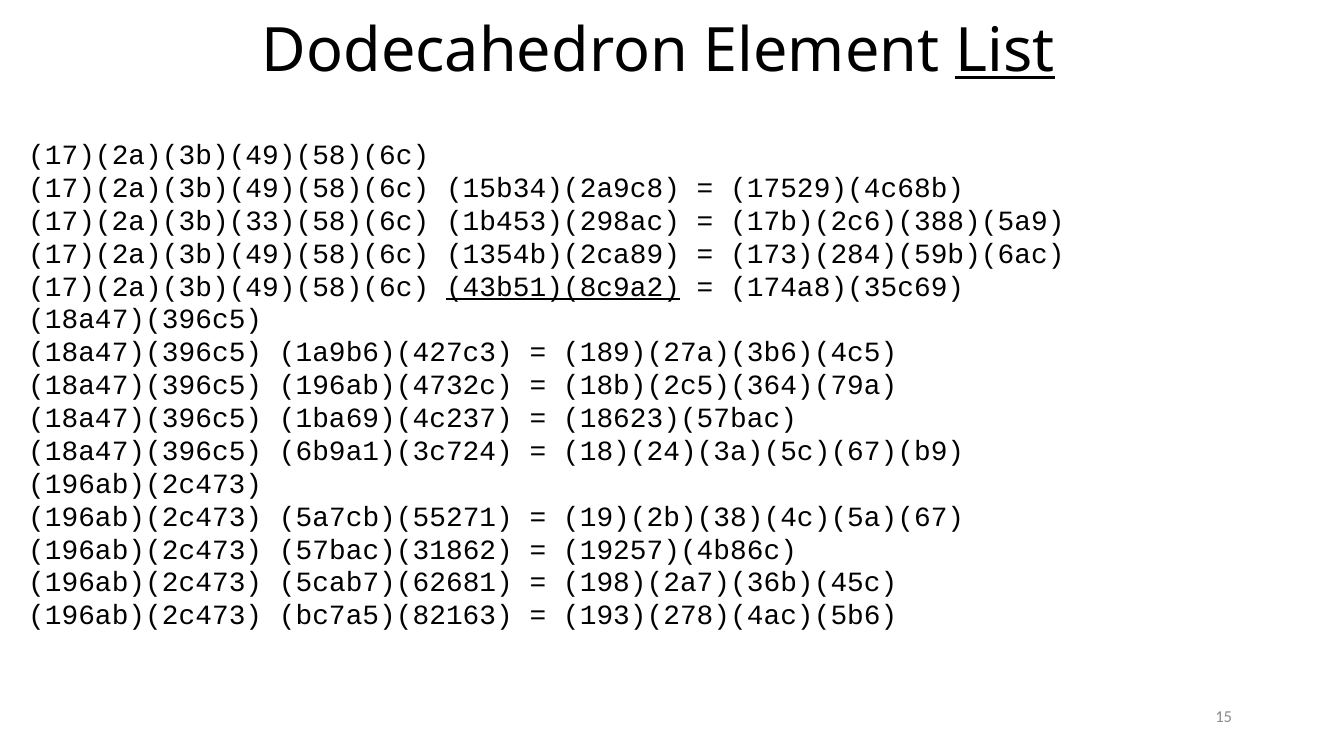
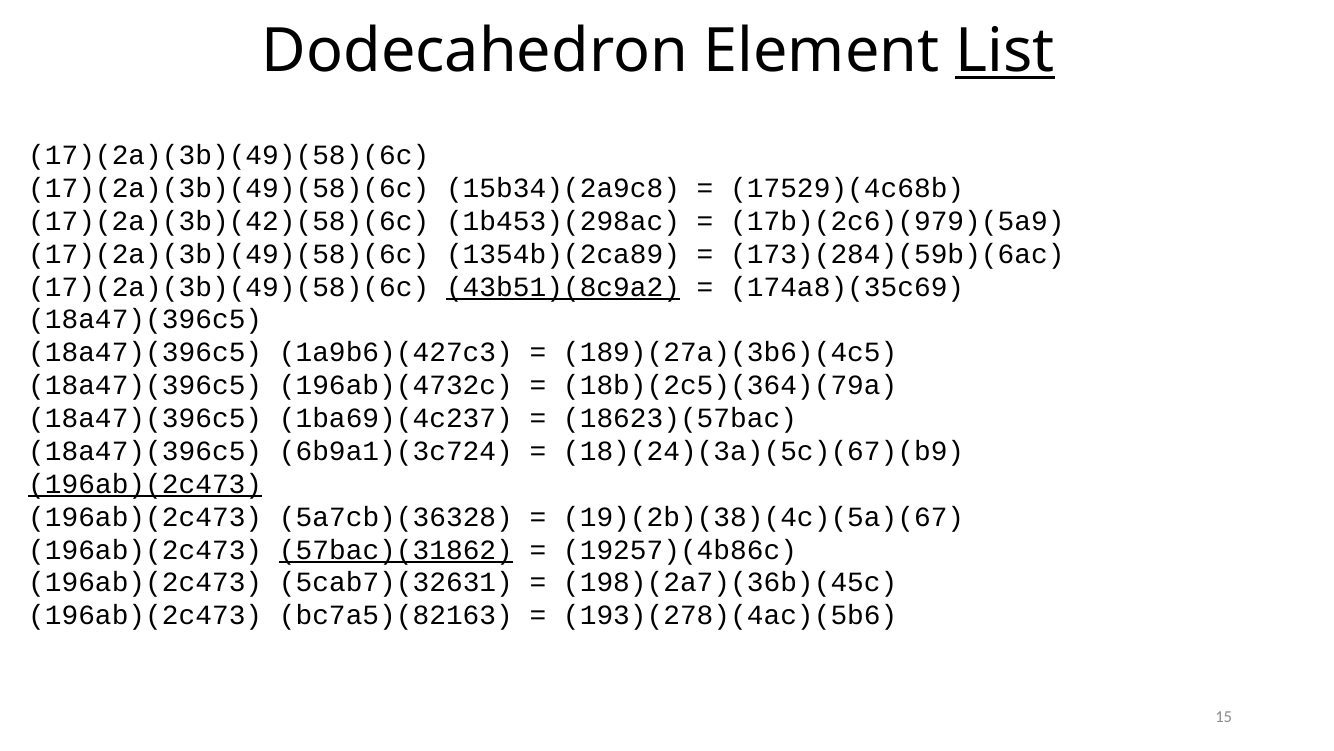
17)(2a)(3b)(33)(58)(6c: 17)(2a)(3b)(33)(58)(6c -> 17)(2a)(3b)(42)(58)(6c (229, 221)
17b)(2c6)(388)(5a9: 17b)(2c6)(388)(5a9 -> 17b)(2c6)(979)(5a9 (897, 221)
196ab)(2c473 underline: none -> present (145, 484)
5a7cb)(55271: 5a7cb)(55271 -> 5a7cb)(36328 (396, 517)
57bac)(31862 underline: none -> present (396, 549)
5cab7)(62681: 5cab7)(62681 -> 5cab7)(32631 (396, 582)
